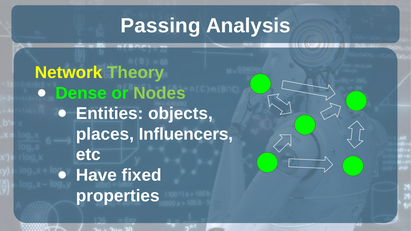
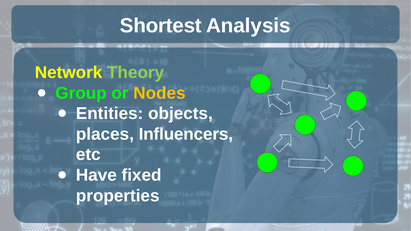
Passing: Passing -> Shortest (161, 26)
Dense: Dense -> Group (81, 93)
Nodes colour: light green -> yellow (159, 93)
